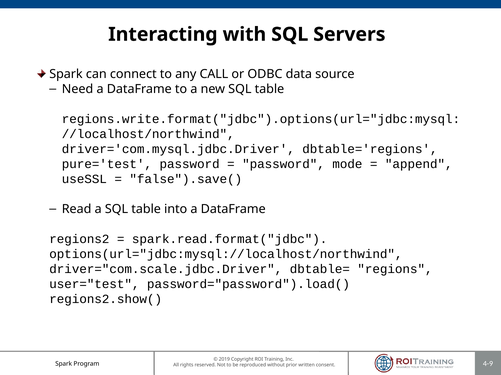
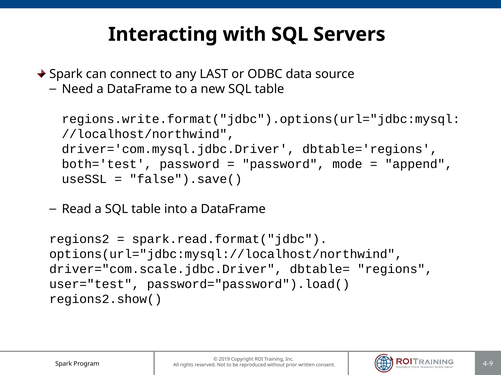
CALL: CALL -> LAST (214, 74)
pure='test: pure='test -> both='test (107, 164)
